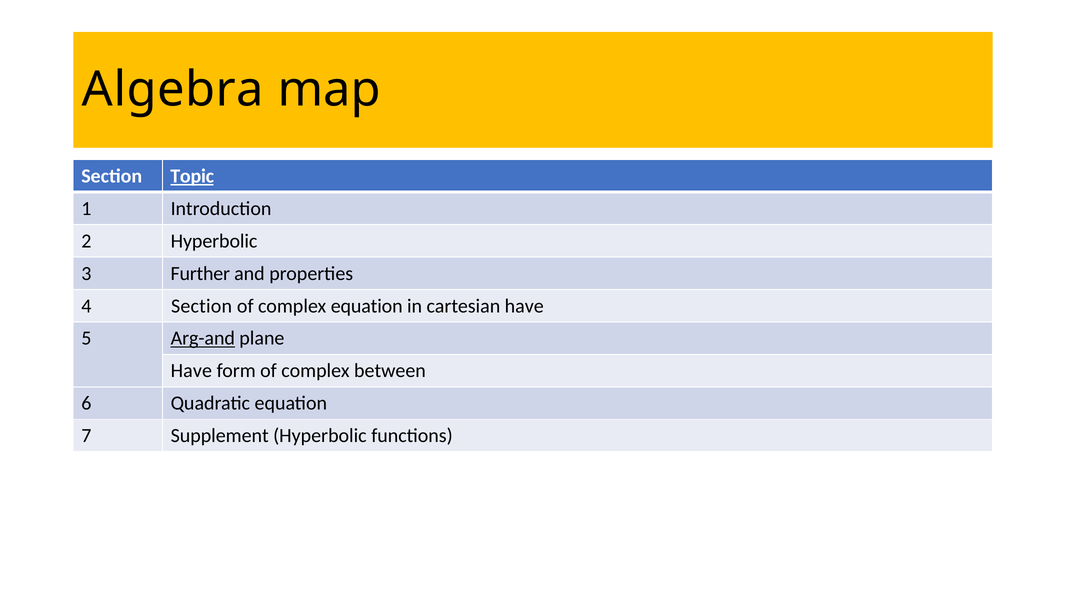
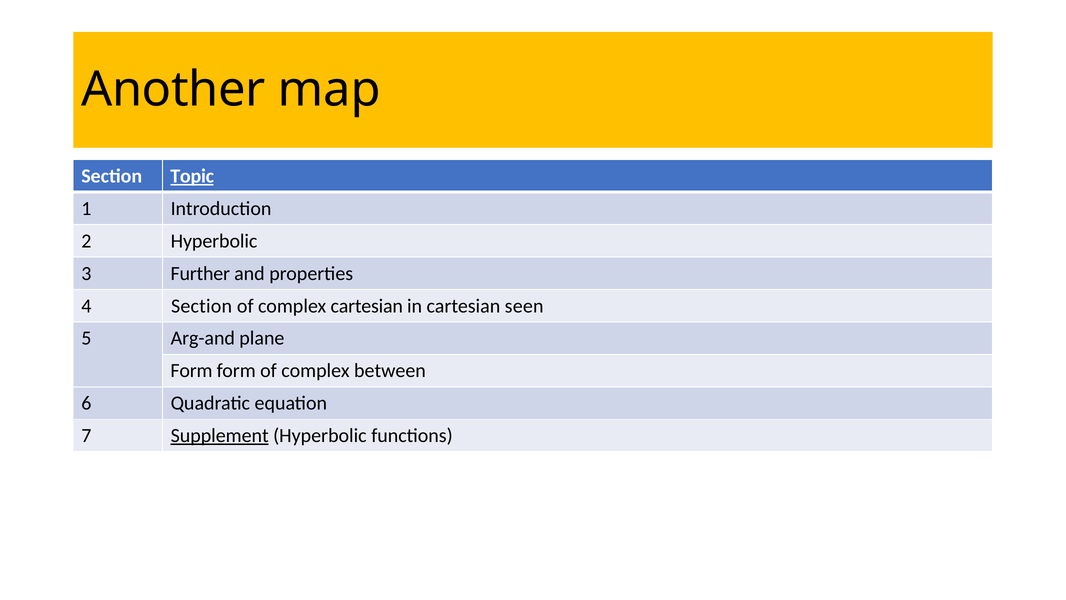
Algebra: Algebra -> Another (173, 90)
complex equation: equation -> cartesian (367, 306)
cartesian have: have -> seen (524, 306)
Arg-and underline: present -> none (203, 338)
Have: Have -> Form (191, 371)
Supplement underline: none -> present (220, 435)
